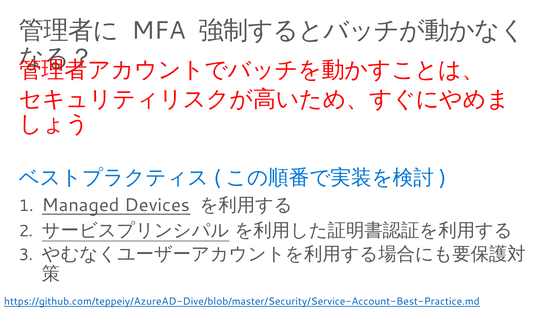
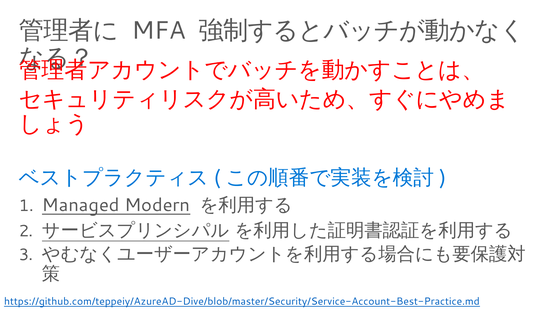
Devices: Devices -> Modern (157, 205)
